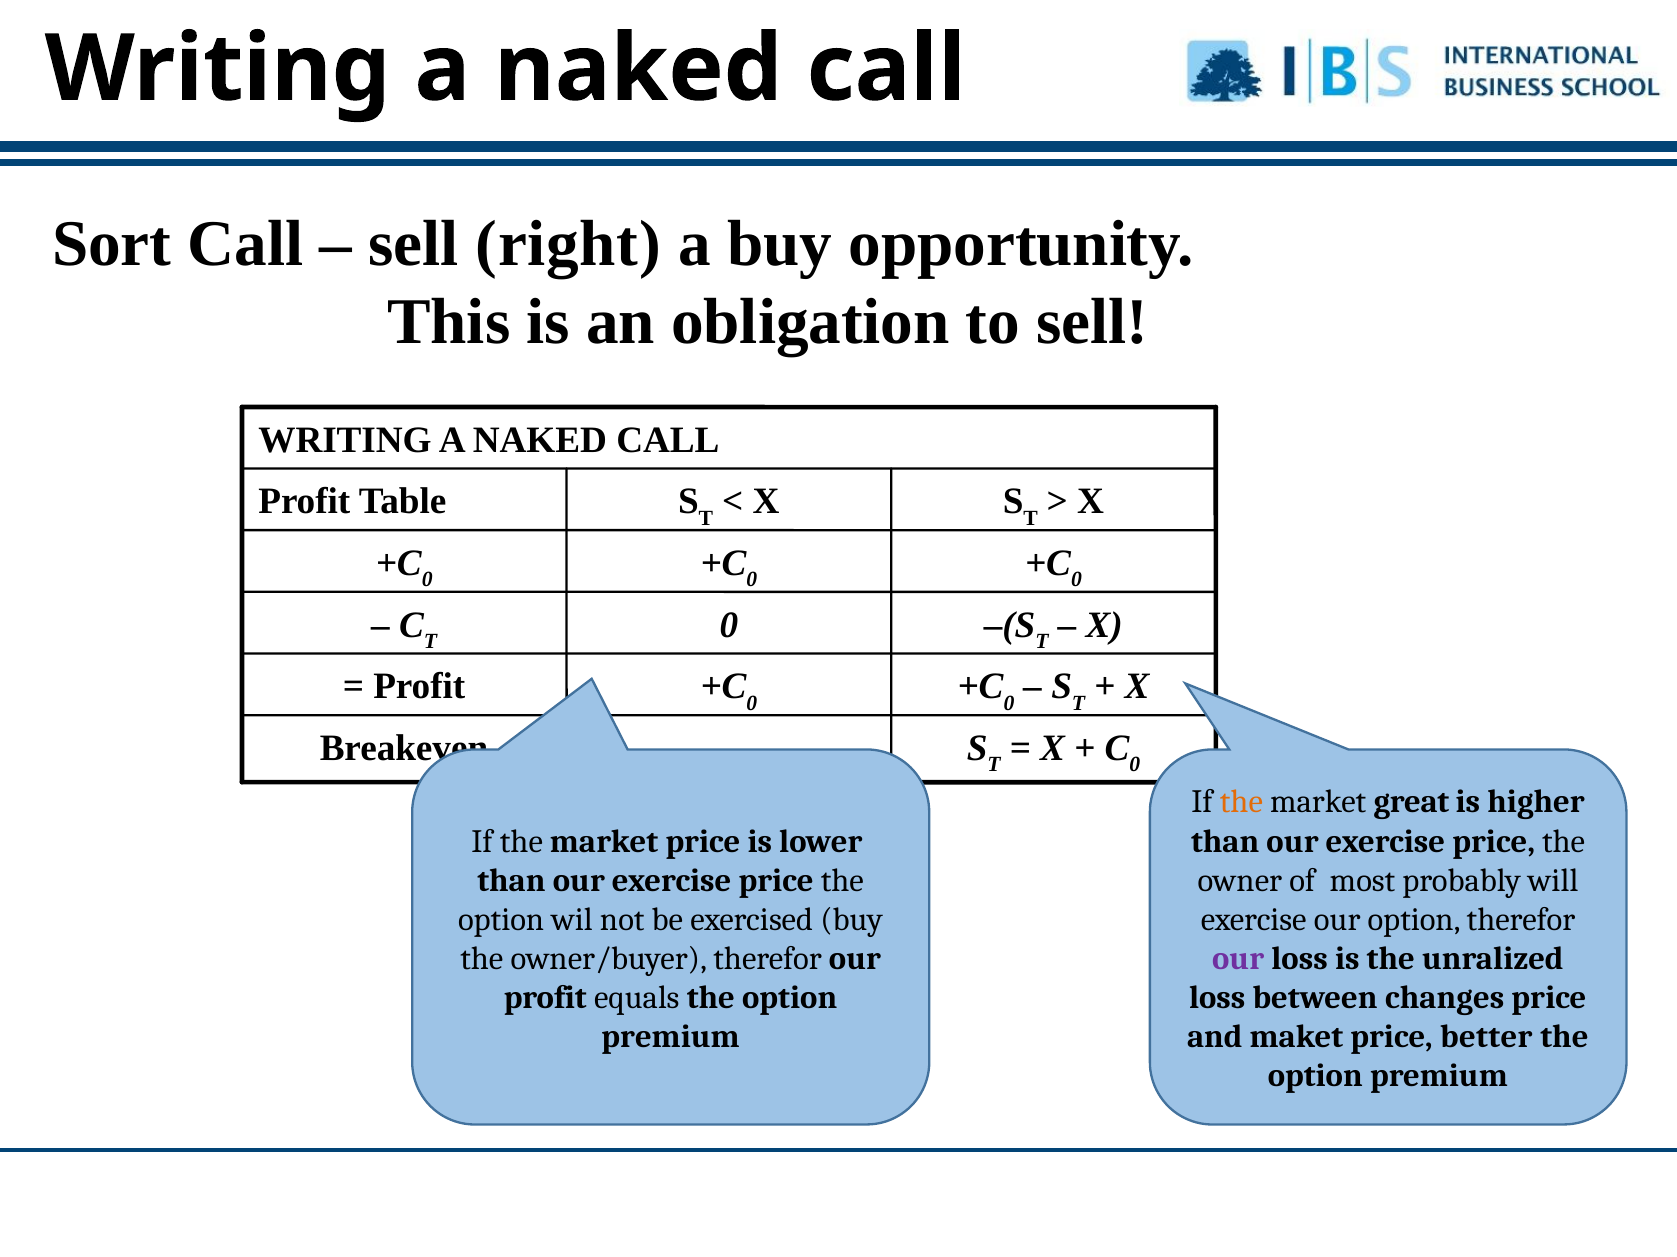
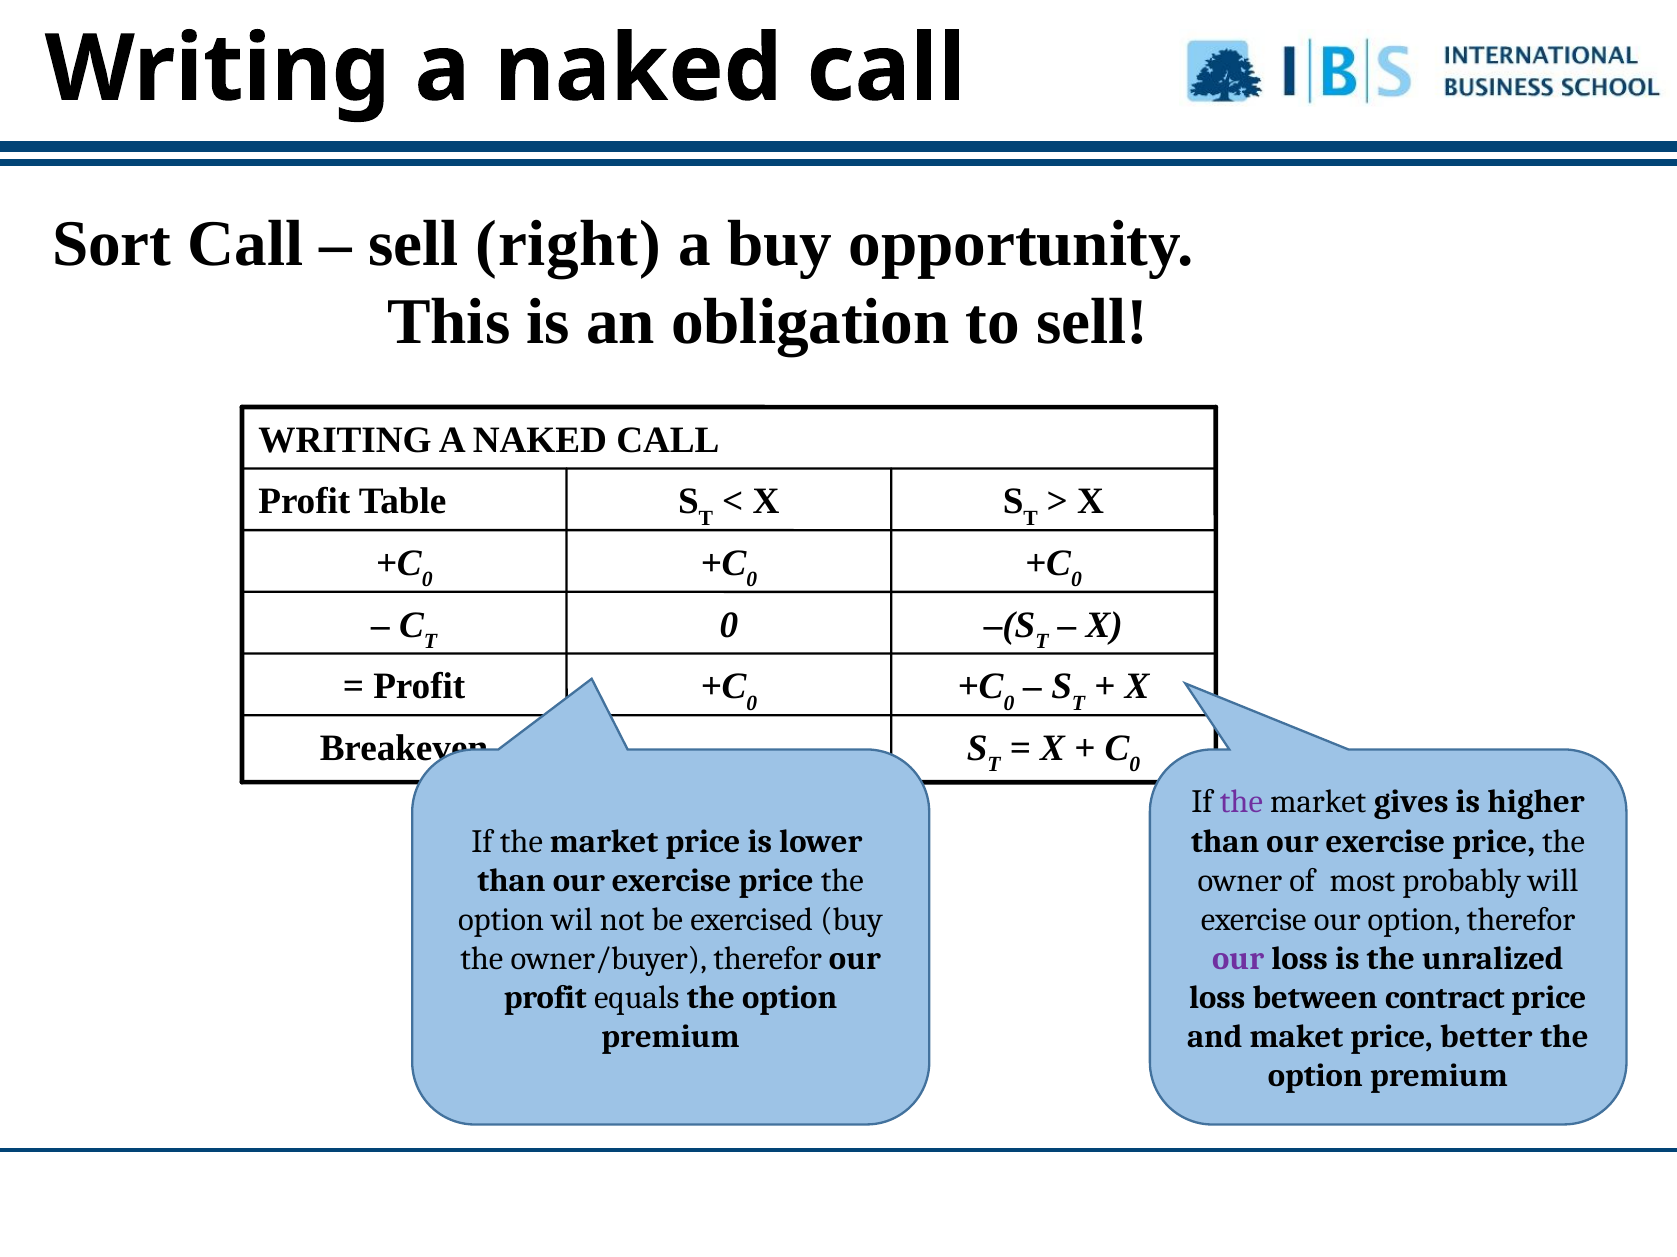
the colour: orange -> purple (1241, 803)
great: great -> gives (1411, 803)
changes: changes -> contract (1445, 998)
